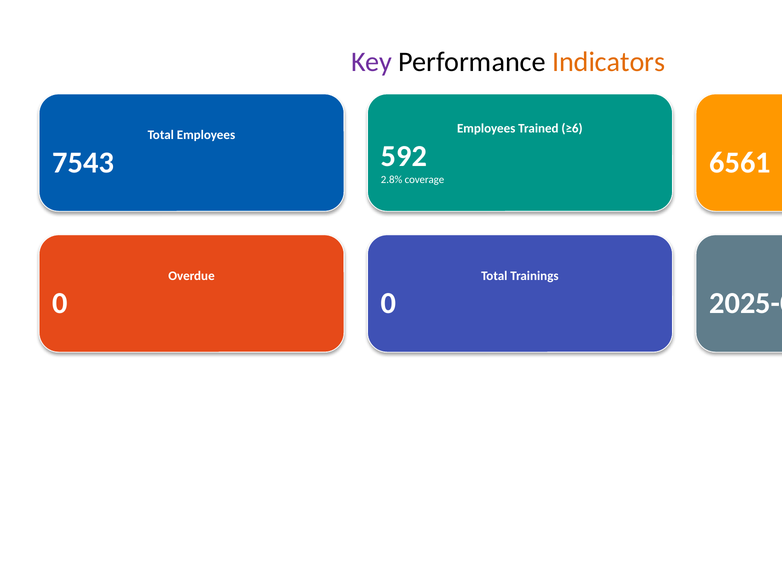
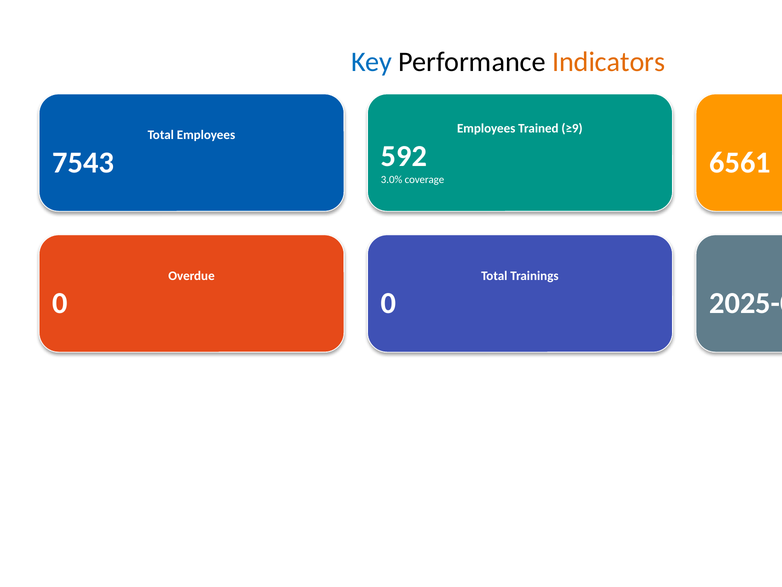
Key colour: purple -> blue (372, 62)
≥6: ≥6 -> ≥9 (572, 129)
2.8%: 2.8% -> 3.0% (392, 179)
